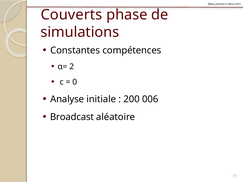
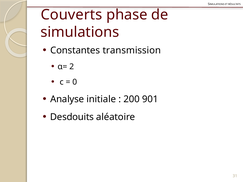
compétences: compétences -> transmission (132, 51)
006: 006 -> 901 (150, 99)
Broadcast: Broadcast -> Desdouits (72, 117)
